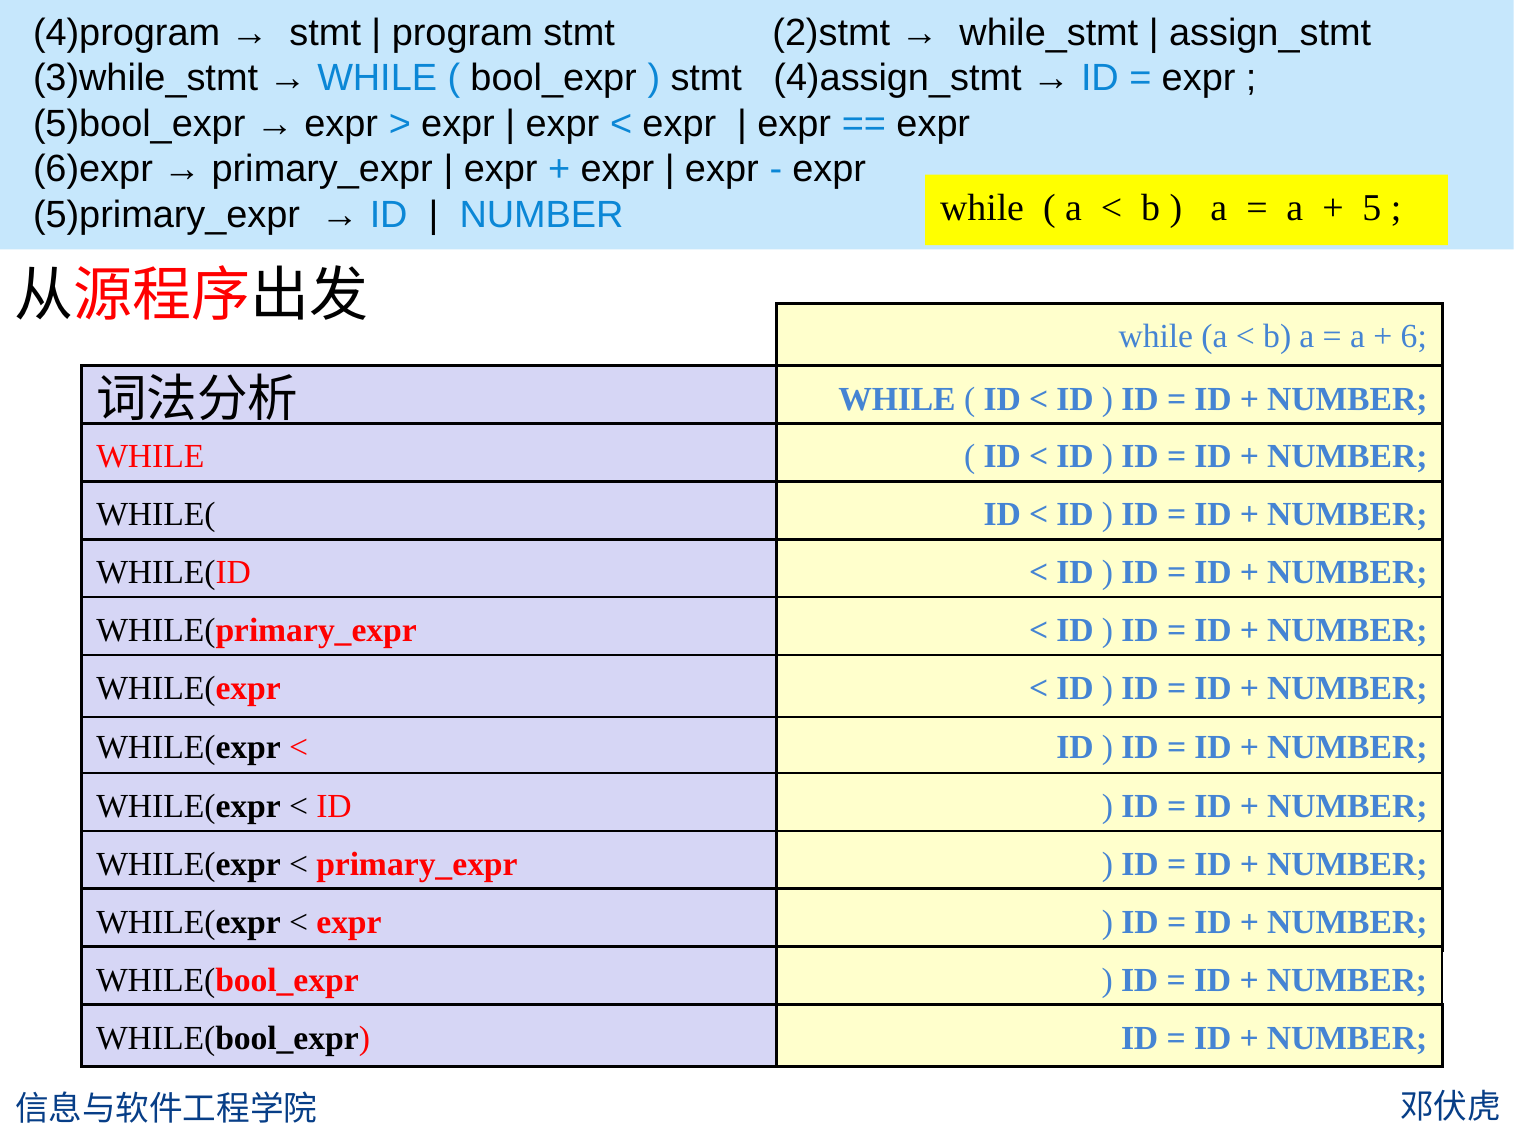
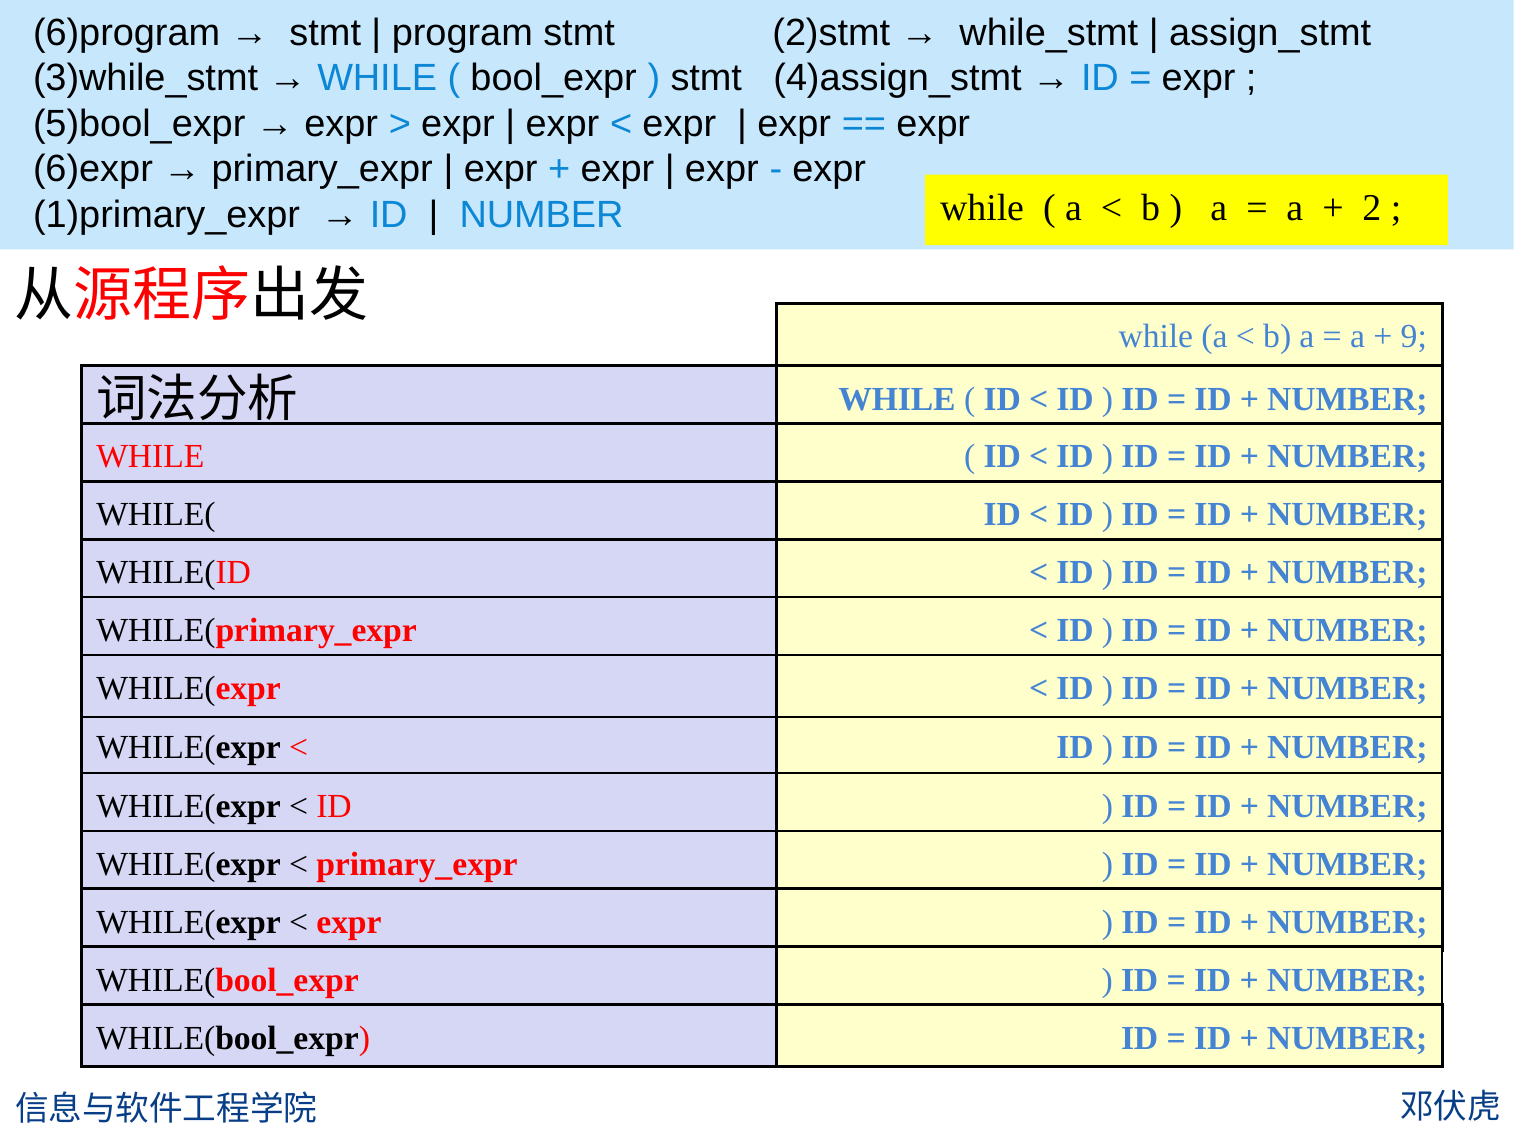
4)program: 4)program -> 6)program (127, 33)
5)primary_expr: 5)primary_expr -> 1)primary_expr (167, 215)
5: 5 -> 2 (1372, 208)
6: 6 -> 9 (1414, 337)
